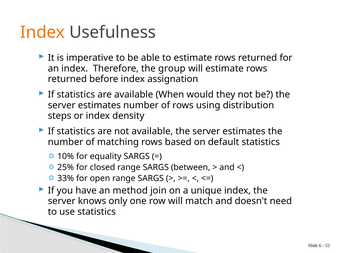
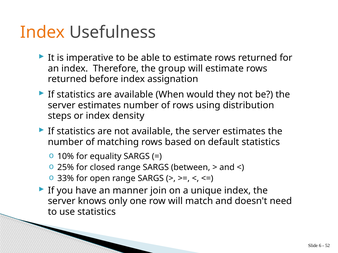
method: method -> manner (130, 191)
